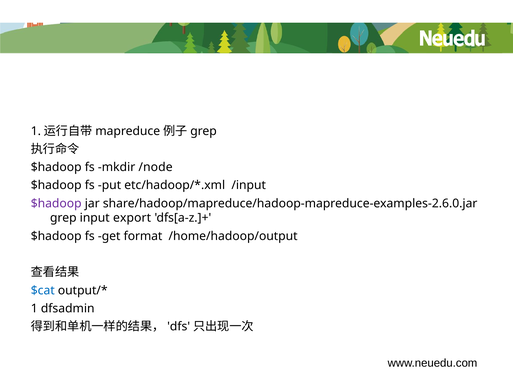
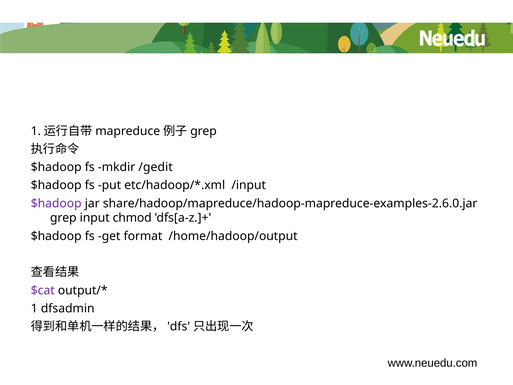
/node: /node -> /gedit (156, 167)
export: export -> chmod (132, 218)
$cat colour: blue -> purple (43, 290)
